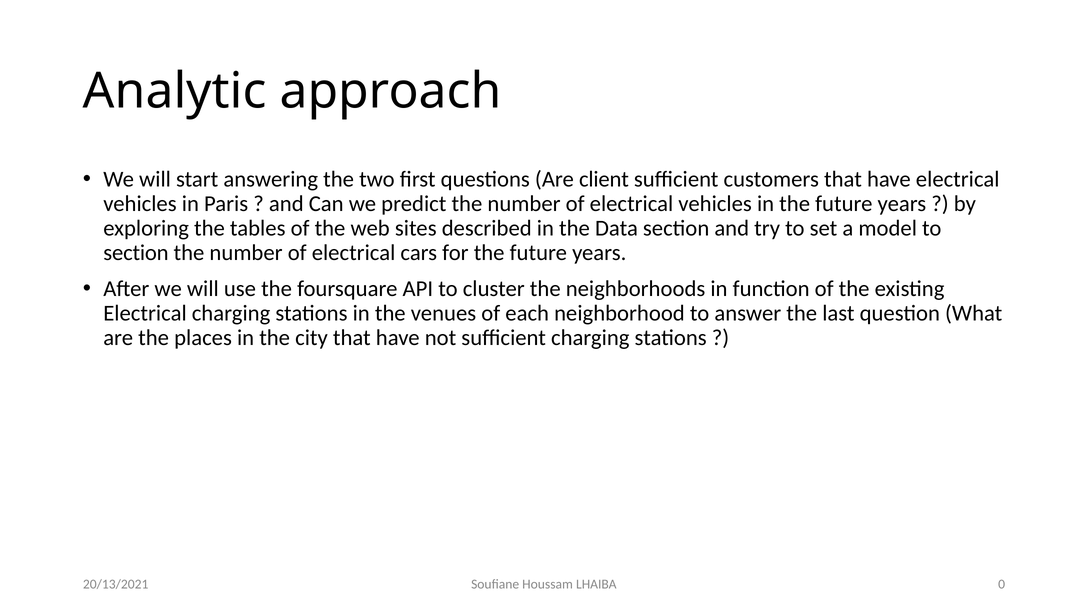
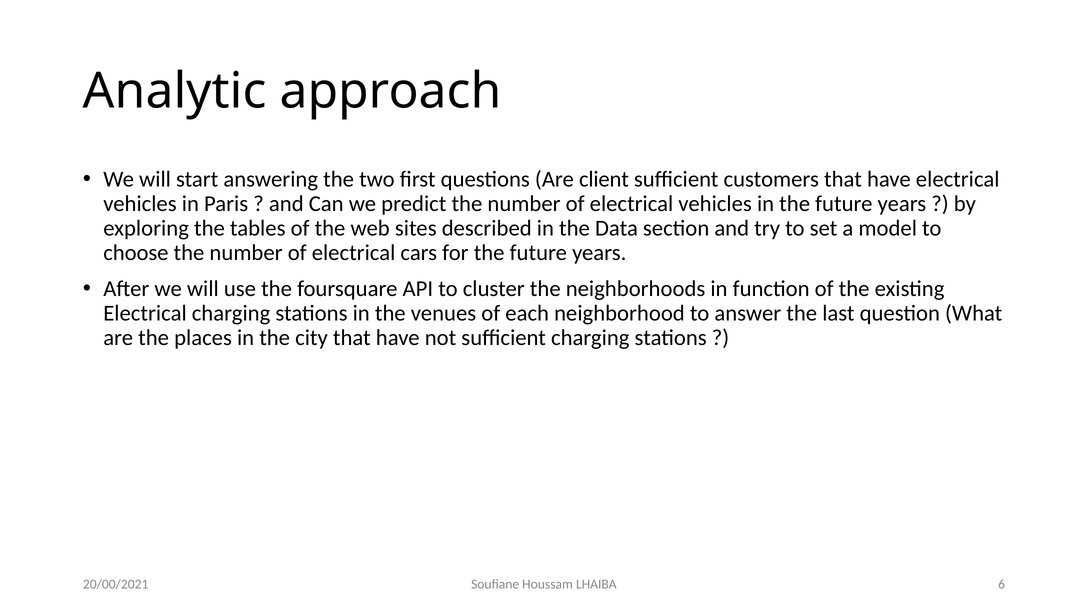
section: section -> choose (136, 253)
0: 0 -> 6 (1002, 584)
20/13/2021: 20/13/2021 -> 20/00/2021 (116, 584)
